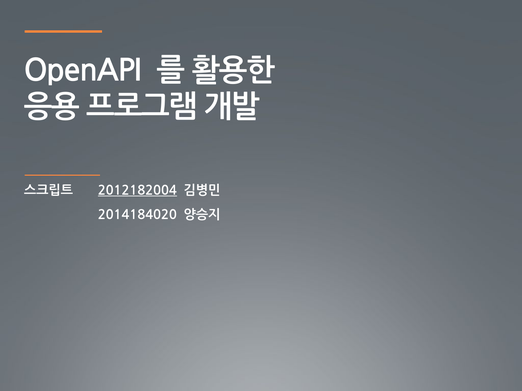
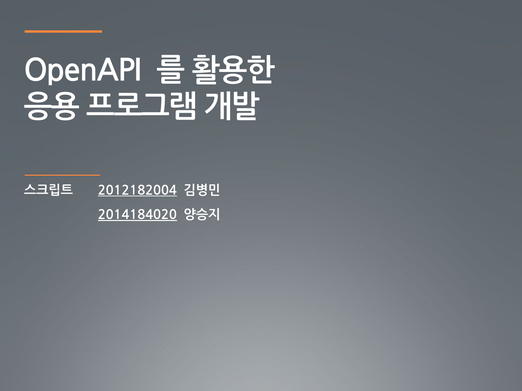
2014184020 underline: none -> present (137, 215)
